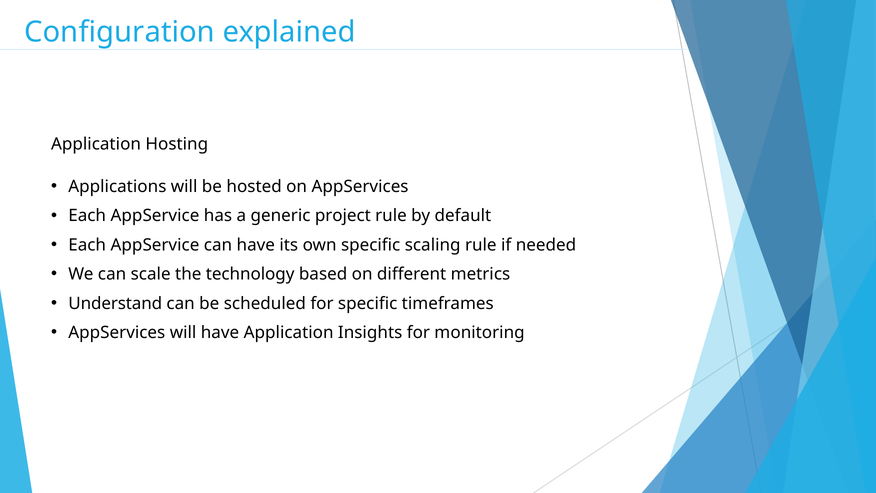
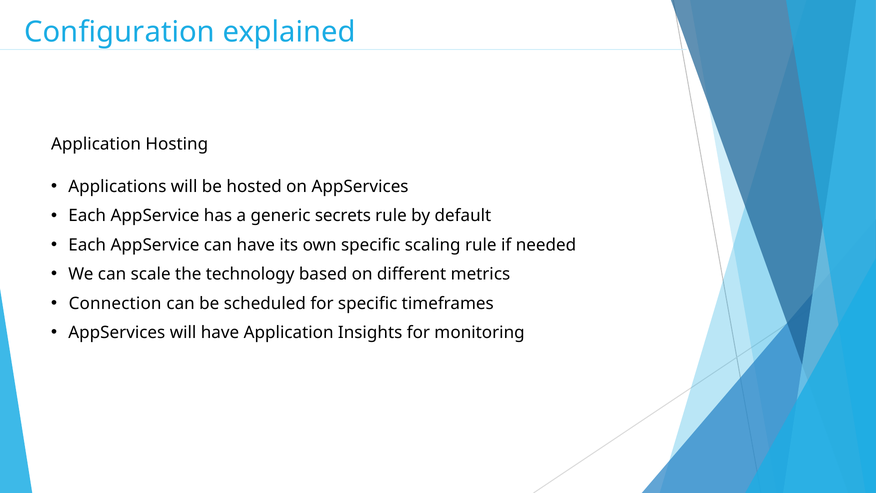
project: project -> secrets (343, 216)
Understand: Understand -> Connection (115, 303)
